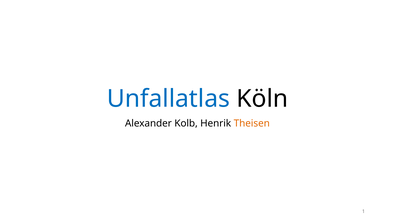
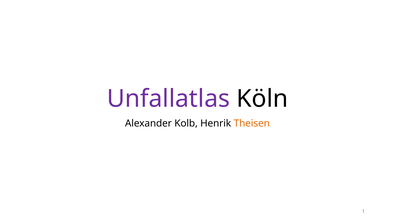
Unfallatlas colour: blue -> purple (168, 99)
